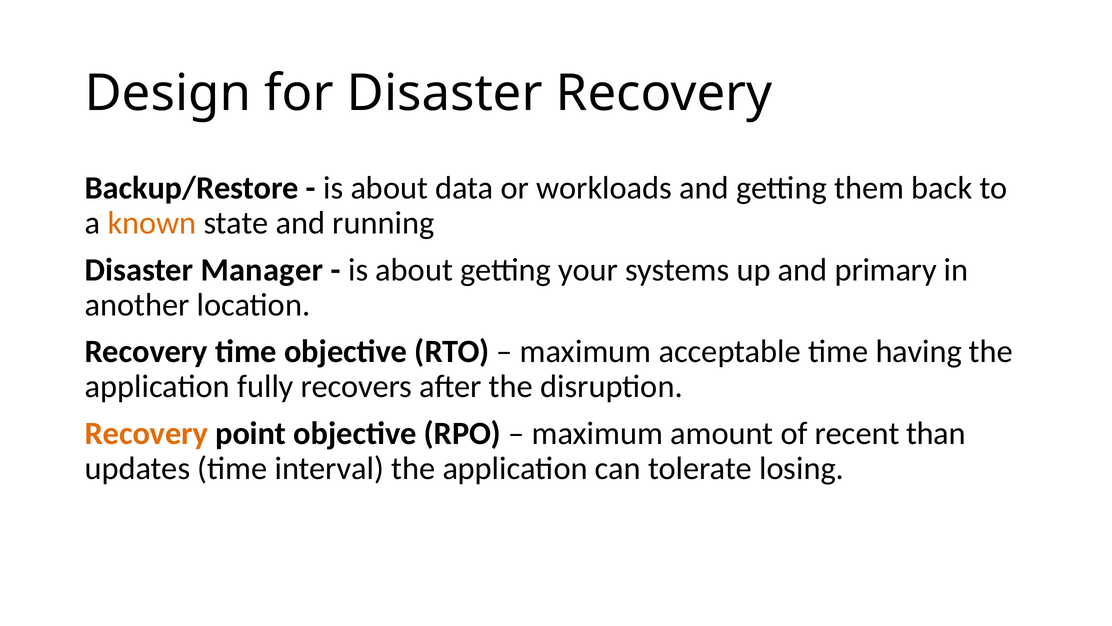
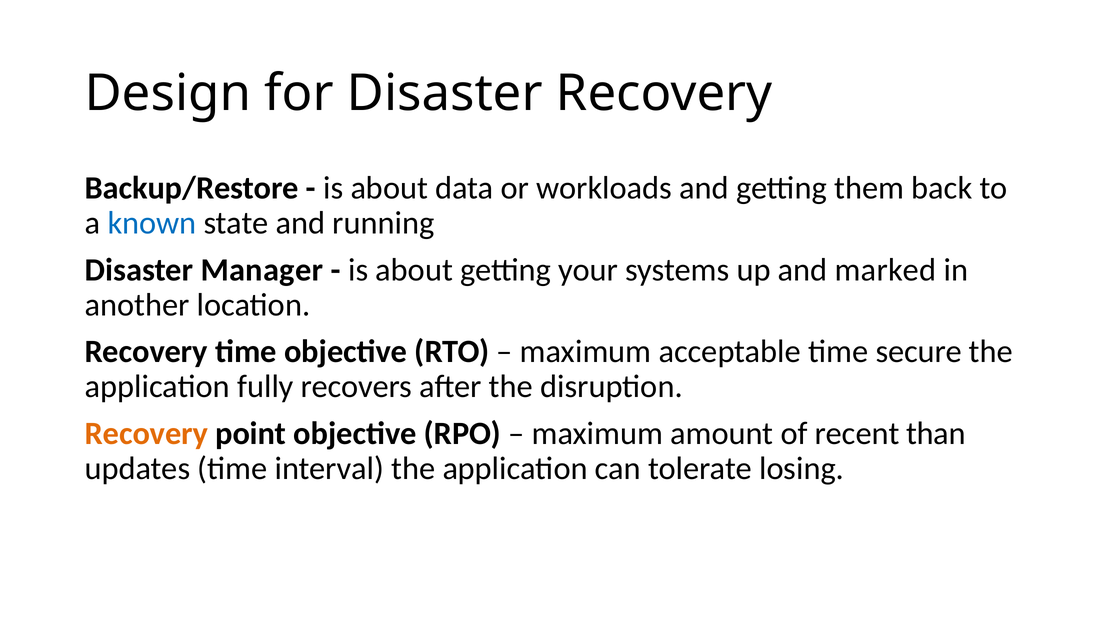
known colour: orange -> blue (152, 223)
primary: primary -> marked (885, 270)
having: having -> secure (919, 351)
